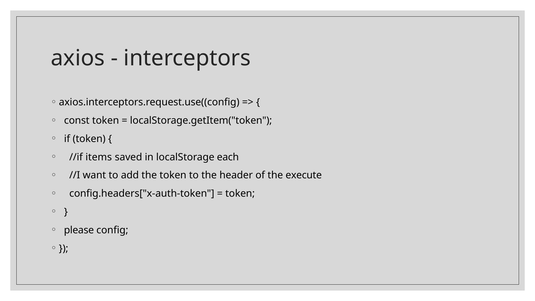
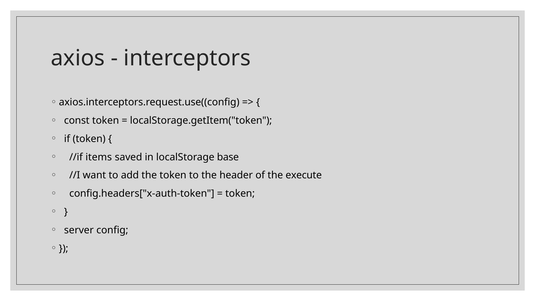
each: each -> base (228, 157)
please: please -> server (79, 230)
